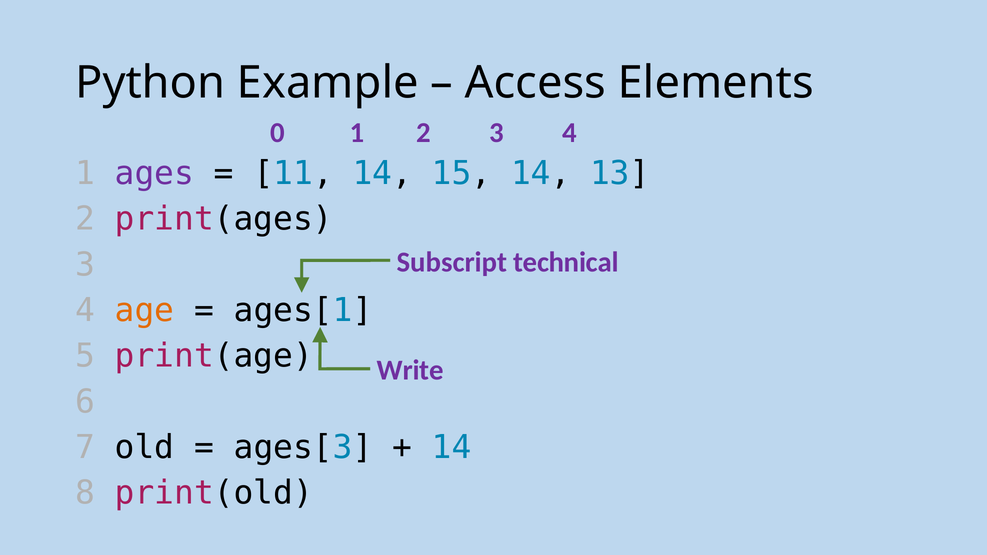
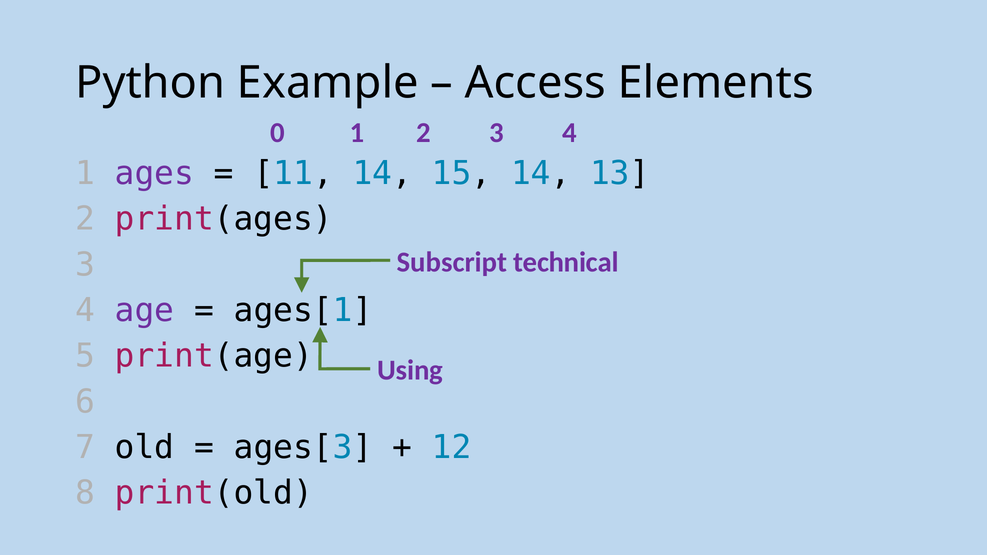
age colour: orange -> purple (145, 311)
Write: Write -> Using (410, 371)
14: 14 -> 12 (452, 448)
